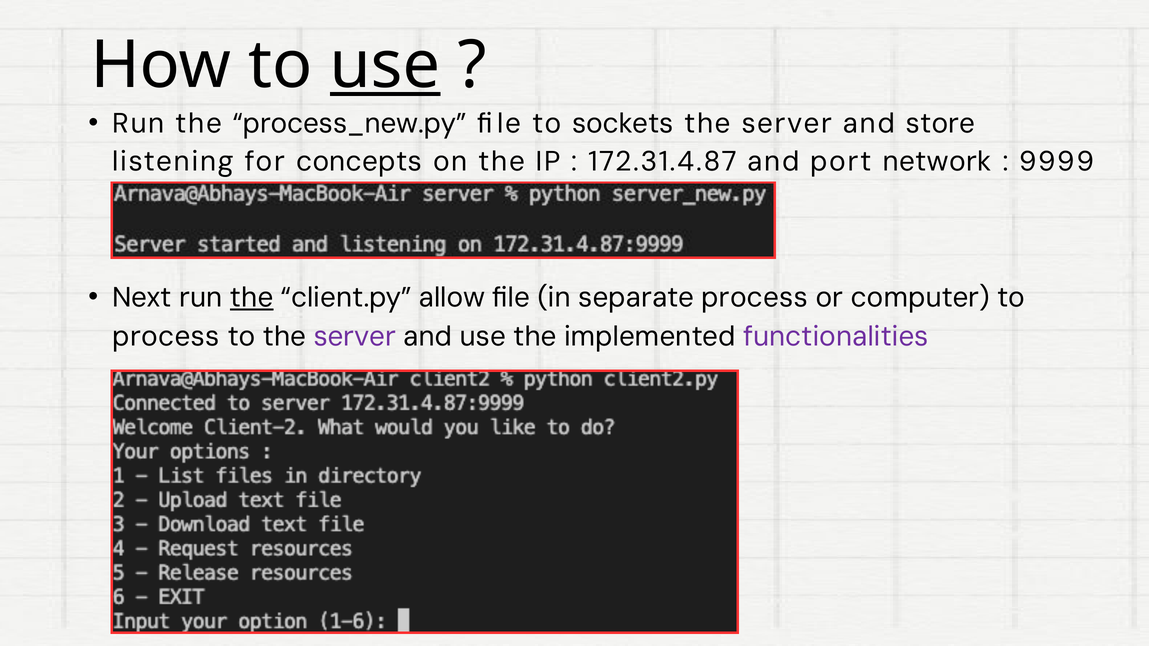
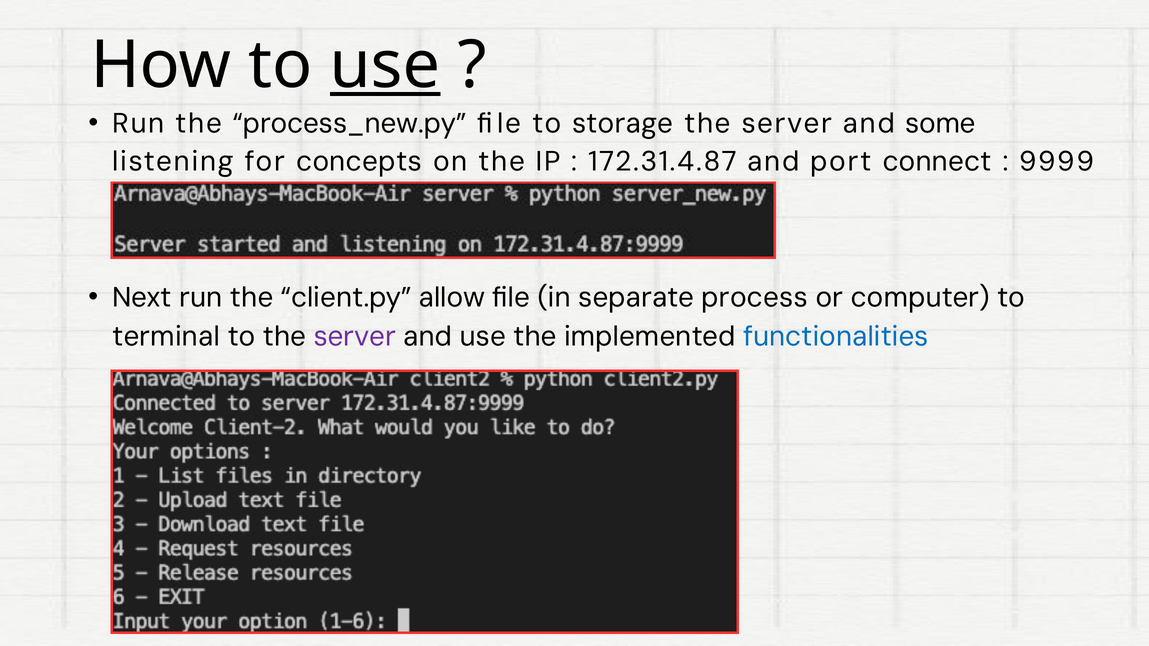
sockets: sockets -> storage (623, 124)
store: store -> some (941, 124)
network: network -> connect (937, 162)
the underline: present -> none (252, 298)
process: process -> terminal (166, 337)
functionalities colour: purple -> blue (836, 337)
